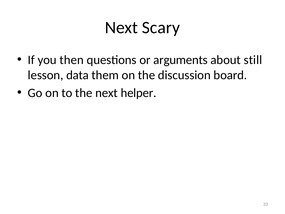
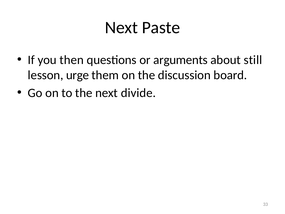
Scary: Scary -> Paste (161, 28)
data: data -> urge (78, 75)
helper: helper -> divide (138, 93)
